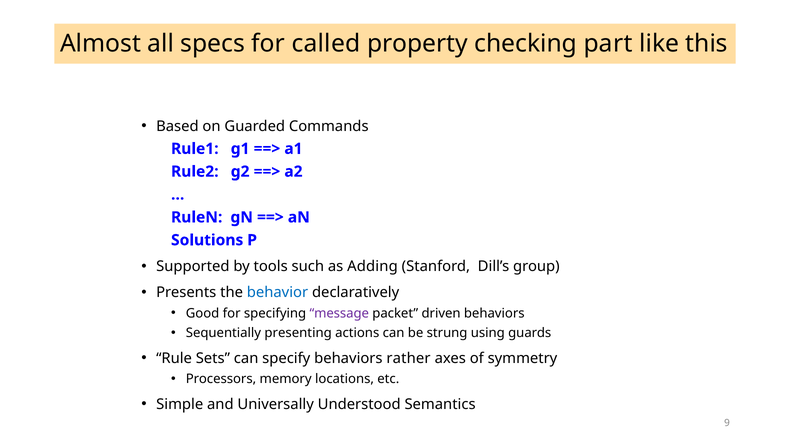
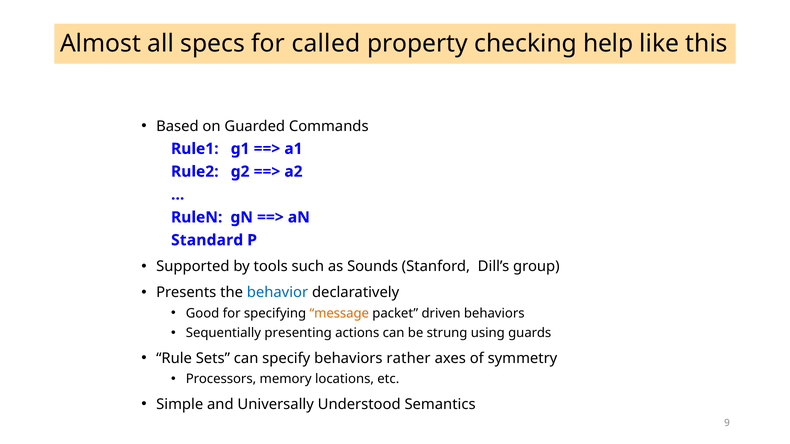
part: part -> help (608, 44)
Solutions: Solutions -> Standard (207, 240)
Adding: Adding -> Sounds (373, 267)
message colour: purple -> orange (339, 314)
